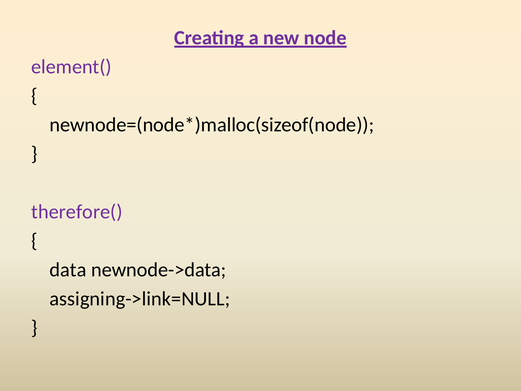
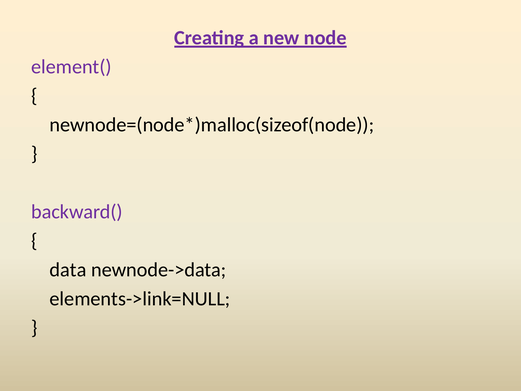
therefore(: therefore( -> backward( (77, 212)
assigning->link=NULL: assigning->link=NULL -> elements->link=NULL (140, 299)
